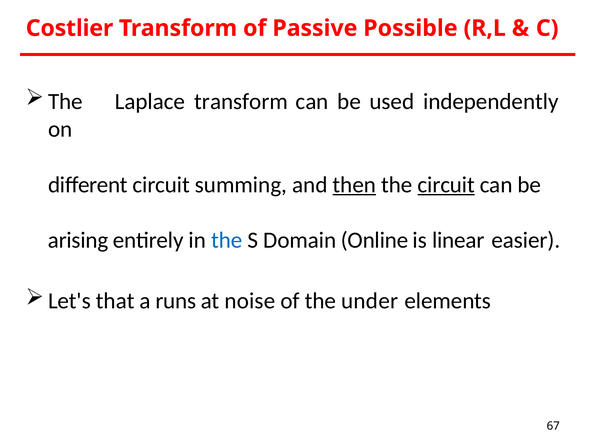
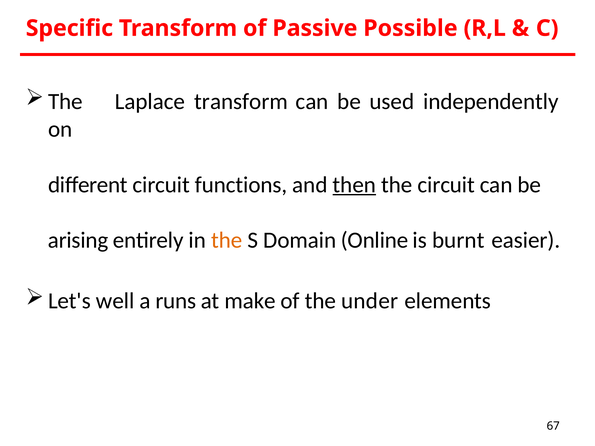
Costlier: Costlier -> Specific (69, 28)
summing: summing -> functions (241, 185)
circuit underline: present -> none (446, 185)
the colour: blue -> orange (227, 240)
linear: linear -> burnt (458, 240)
that: that -> well (115, 301)
noise: noise -> make (250, 301)
